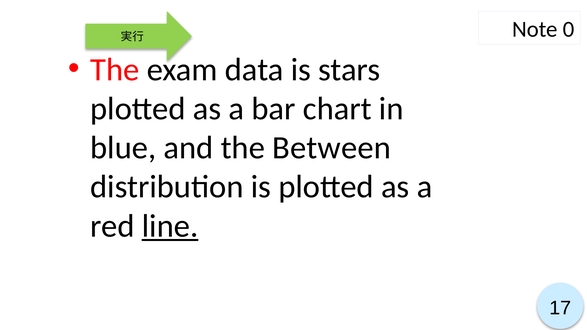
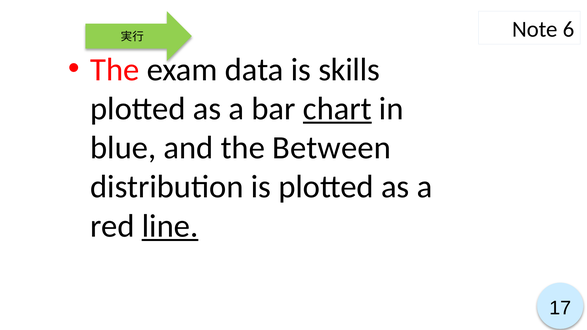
0: 0 -> 6 (569, 29)
stars: stars -> skills (349, 70)
chart underline: none -> present (337, 109)
